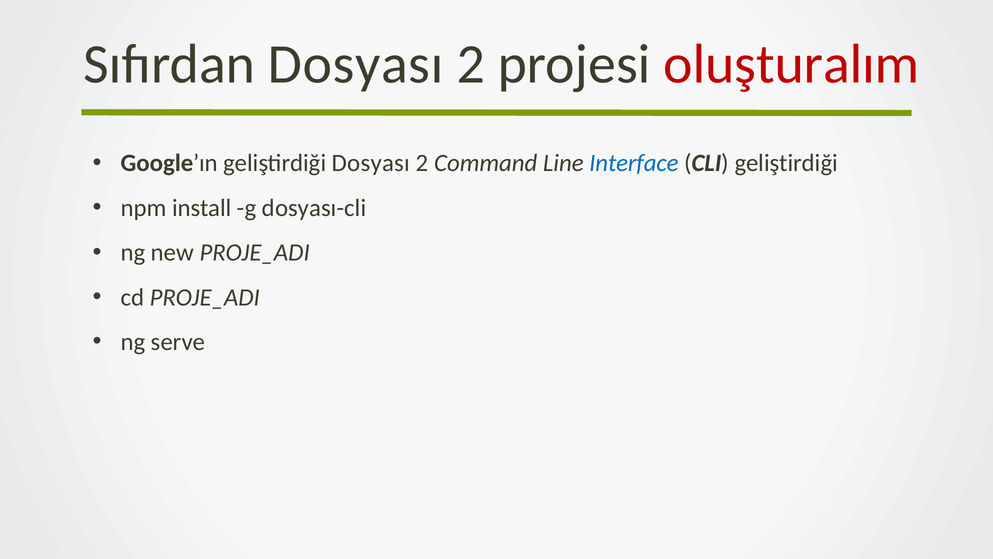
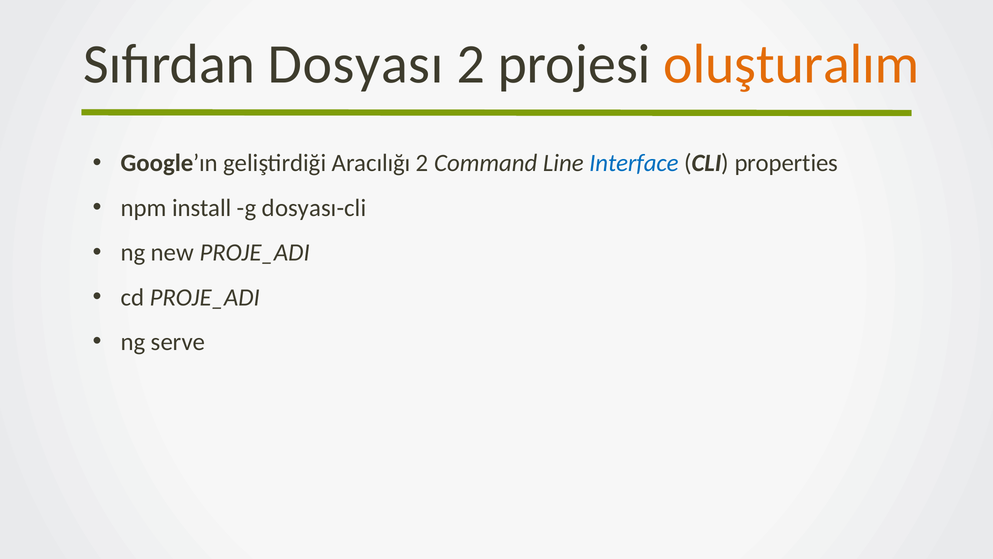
oluşturalım colour: red -> orange (791, 64)
geliştirdiği Dosyası: Dosyası -> Aracılığı (371, 163)
CLI geliştirdiği: geliştirdiği -> properties (786, 163)
